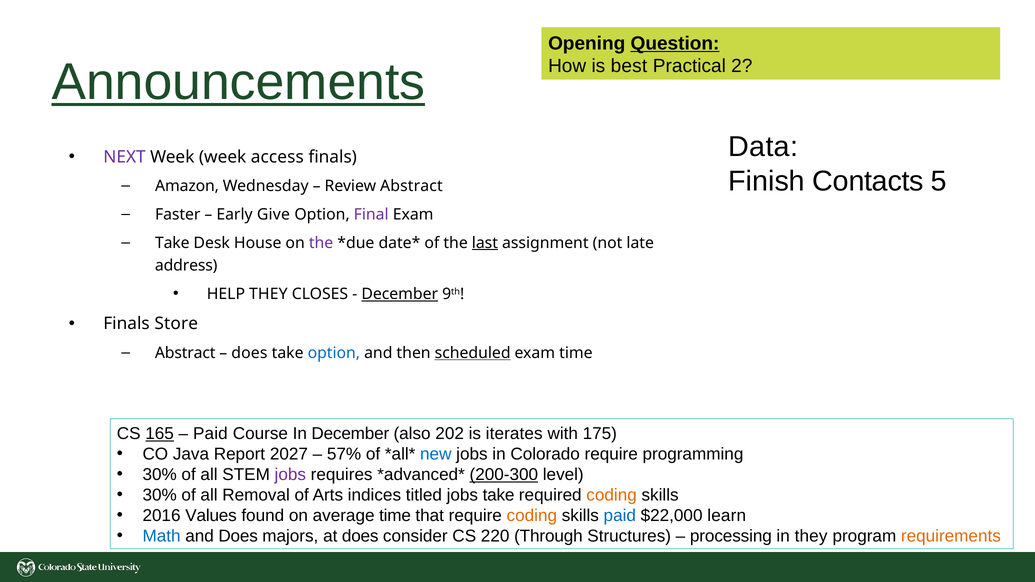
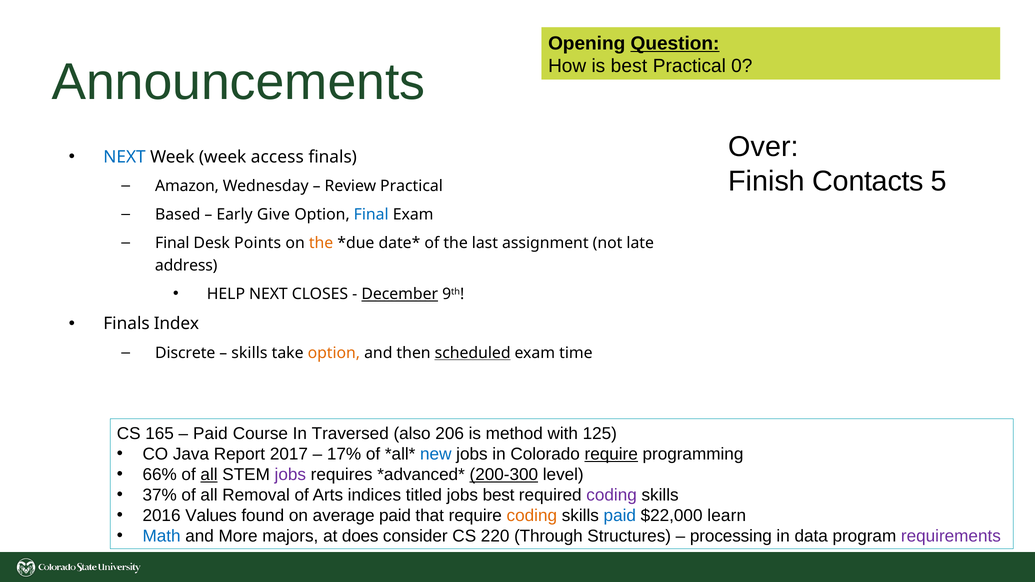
2: 2 -> 0 (742, 66)
Announcements underline: present -> none (238, 82)
Data: Data -> Over (763, 147)
NEXT colour: purple -> blue (125, 157)
Review Abstract: Abstract -> Practical (412, 186)
Faster: Faster -> Based (178, 215)
Final colour: purple -> blue (371, 215)
Take: Take -> Final (172, 243)
House: House -> Points (258, 243)
the colour: purple -> orange (321, 243)
last underline: present -> none (485, 243)
HELP THEY: THEY -> NEXT (268, 294)
Store: Store -> Index (176, 324)
Abstract: Abstract -> Discrete (185, 353)
does: does -> skills (249, 353)
option colour: blue -> orange (334, 353)
165 underline: present -> none (160, 434)
In December: December -> Traversed (350, 434)
202: 202 -> 206 (450, 434)
iterates: iterates -> method (514, 434)
175: 175 -> 125 (600, 434)
2027: 2027 -> 2017 (289, 454)
57%: 57% -> 17% (344, 454)
require underline: none -> present (611, 454)
30%: 30% -> 66% (160, 475)
all underline: none -> present (209, 475)
30%: 30% -> 37% (160, 495)
jobs take: take -> best (499, 495)
coding colour: orange -> purple (612, 495)
average time: time -> paid (395, 516)
and Does: Does -> More (238, 536)
in they: they -> data (811, 536)
requirements colour: orange -> purple (951, 536)
